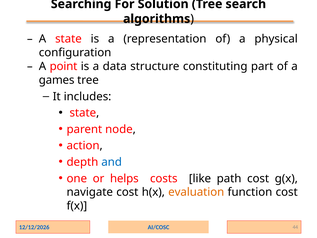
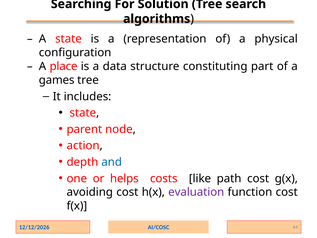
point: point -> place (64, 66)
navigate: navigate -> avoiding (90, 192)
evaluation colour: orange -> purple (196, 192)
